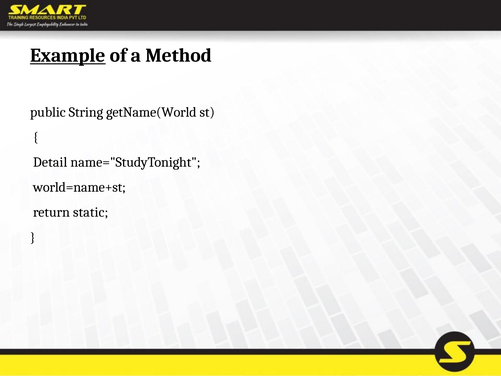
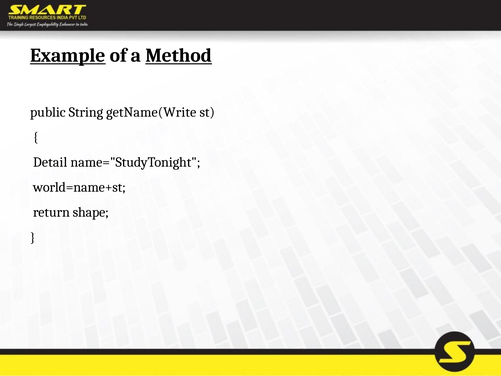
Method underline: none -> present (179, 55)
getName(World: getName(World -> getName(Write (151, 112)
static: static -> shape (91, 212)
